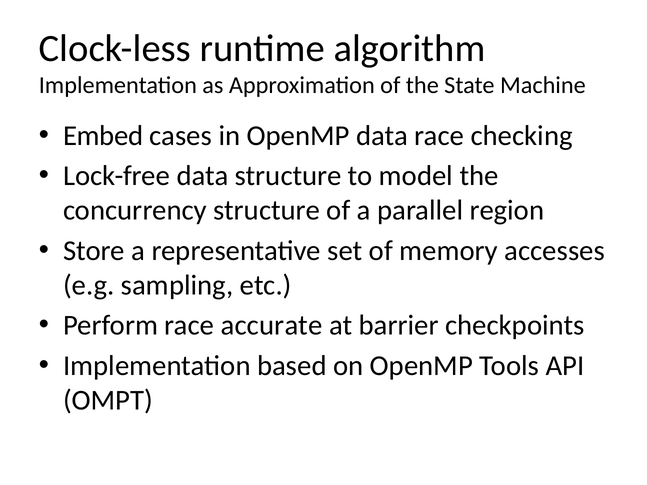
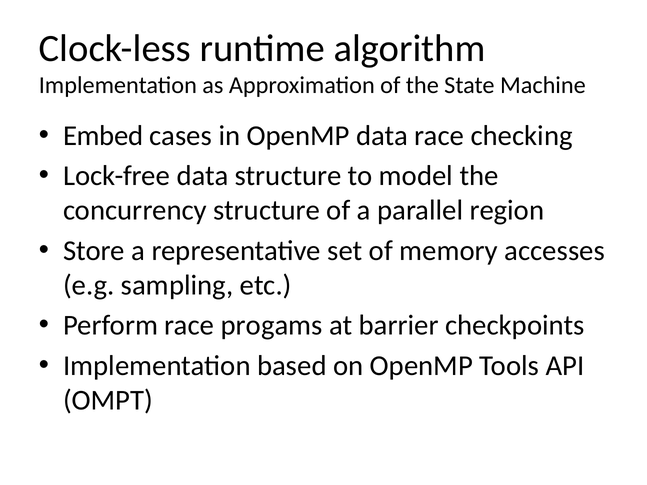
accurate: accurate -> progams (272, 326)
